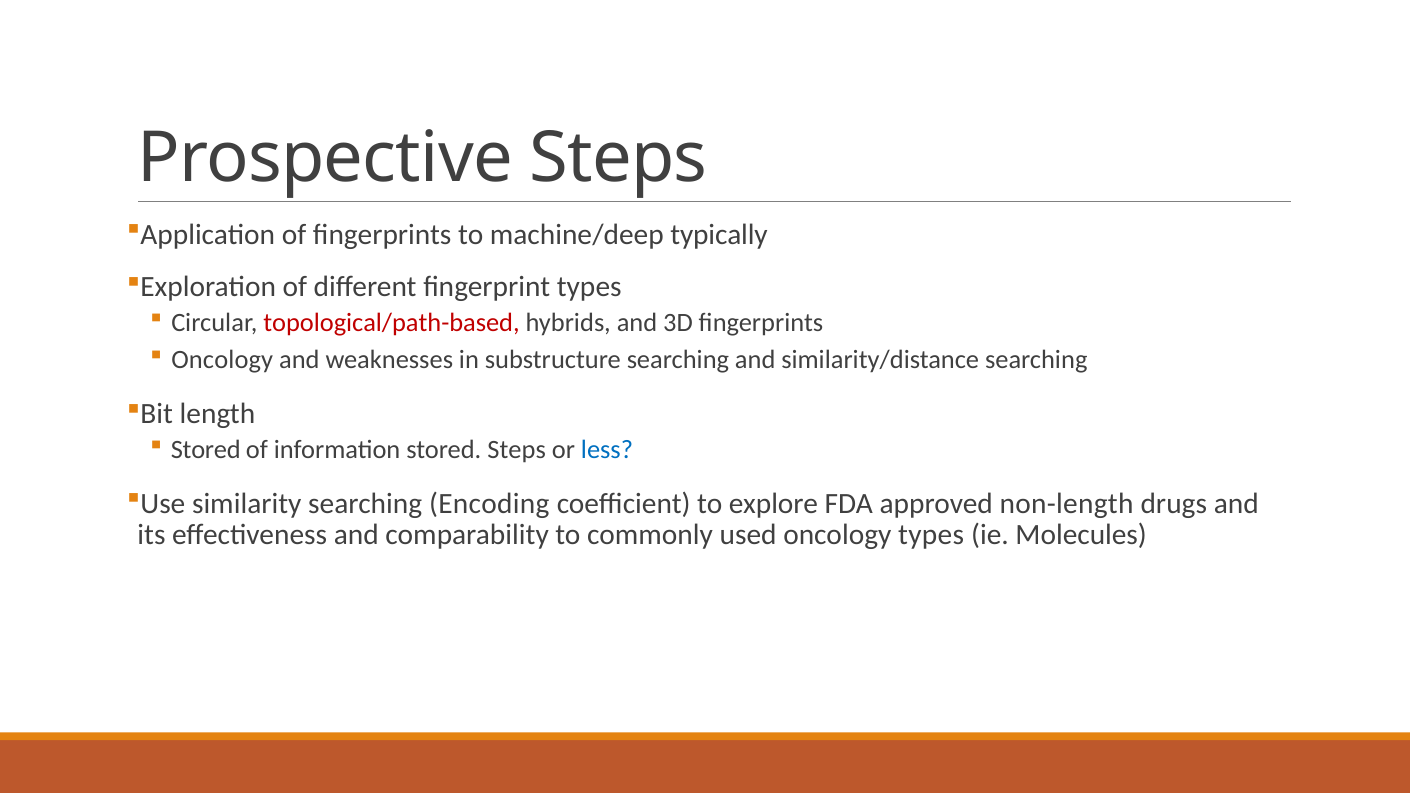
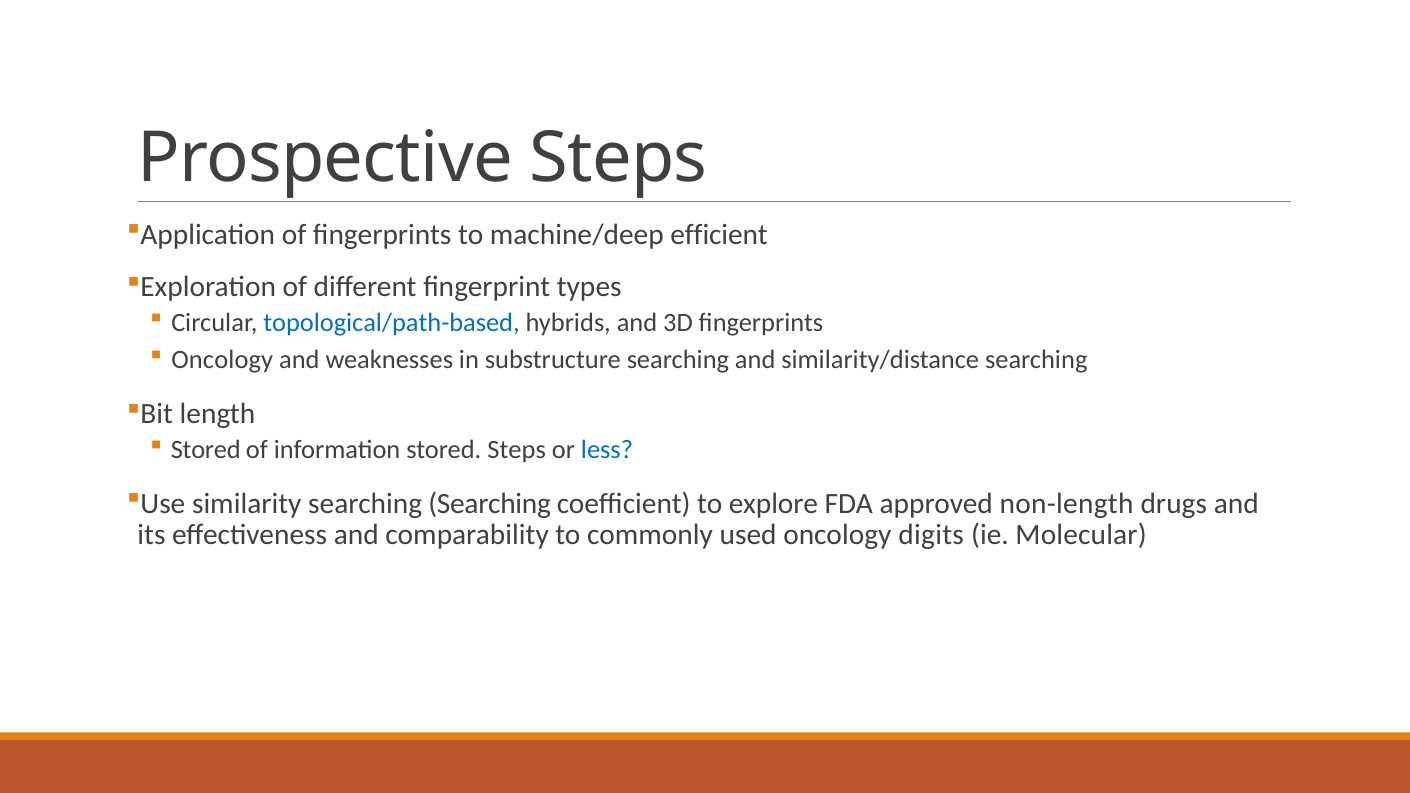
typically: typically -> efficient (719, 234)
topological/path-based colour: red -> blue (392, 323)
searching Encoding: Encoding -> Searching (490, 503)
oncology types: types -> digits (931, 535)
Molecules: Molecules -> Molecular (1081, 535)
